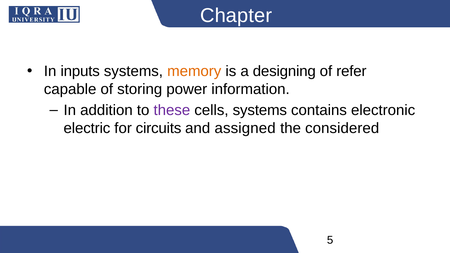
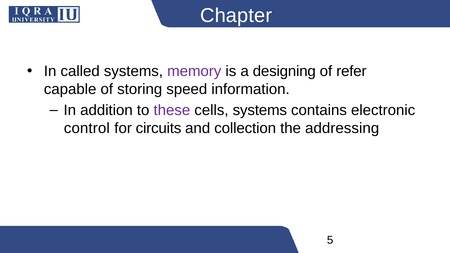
inputs: inputs -> called (80, 71)
memory colour: orange -> purple (194, 71)
power: power -> speed (187, 89)
electric: electric -> control (87, 128)
assigned: assigned -> collection (245, 128)
considered: considered -> addressing (342, 128)
